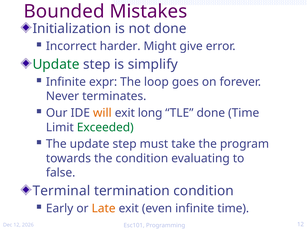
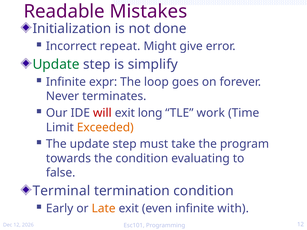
Bounded: Bounded -> Readable (64, 12)
harder: harder -> repeat (120, 46)
will colour: orange -> red (102, 113)
TLE done: done -> work (211, 113)
Exceeded colour: green -> orange (105, 127)
infinite time: time -> with (233, 209)
